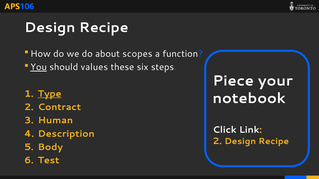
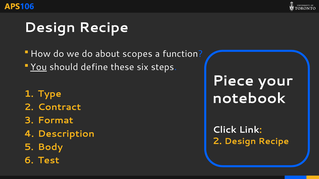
values: values -> define (94, 67)
Type underline: present -> none (50, 94)
Human: Human -> Format (56, 121)
